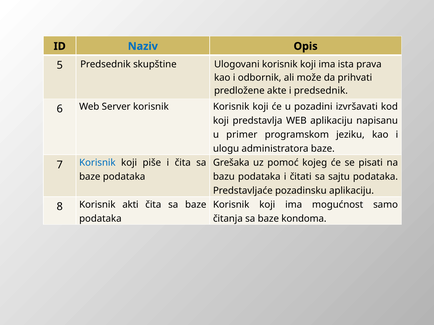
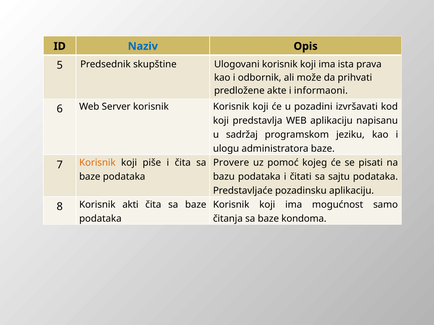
i predsednik: predsednik -> informaoni (321, 91)
primer: primer -> sadržaj (242, 135)
Grešaka: Grešaka -> Provere (231, 163)
Korisnik colour: blue -> orange (97, 163)
